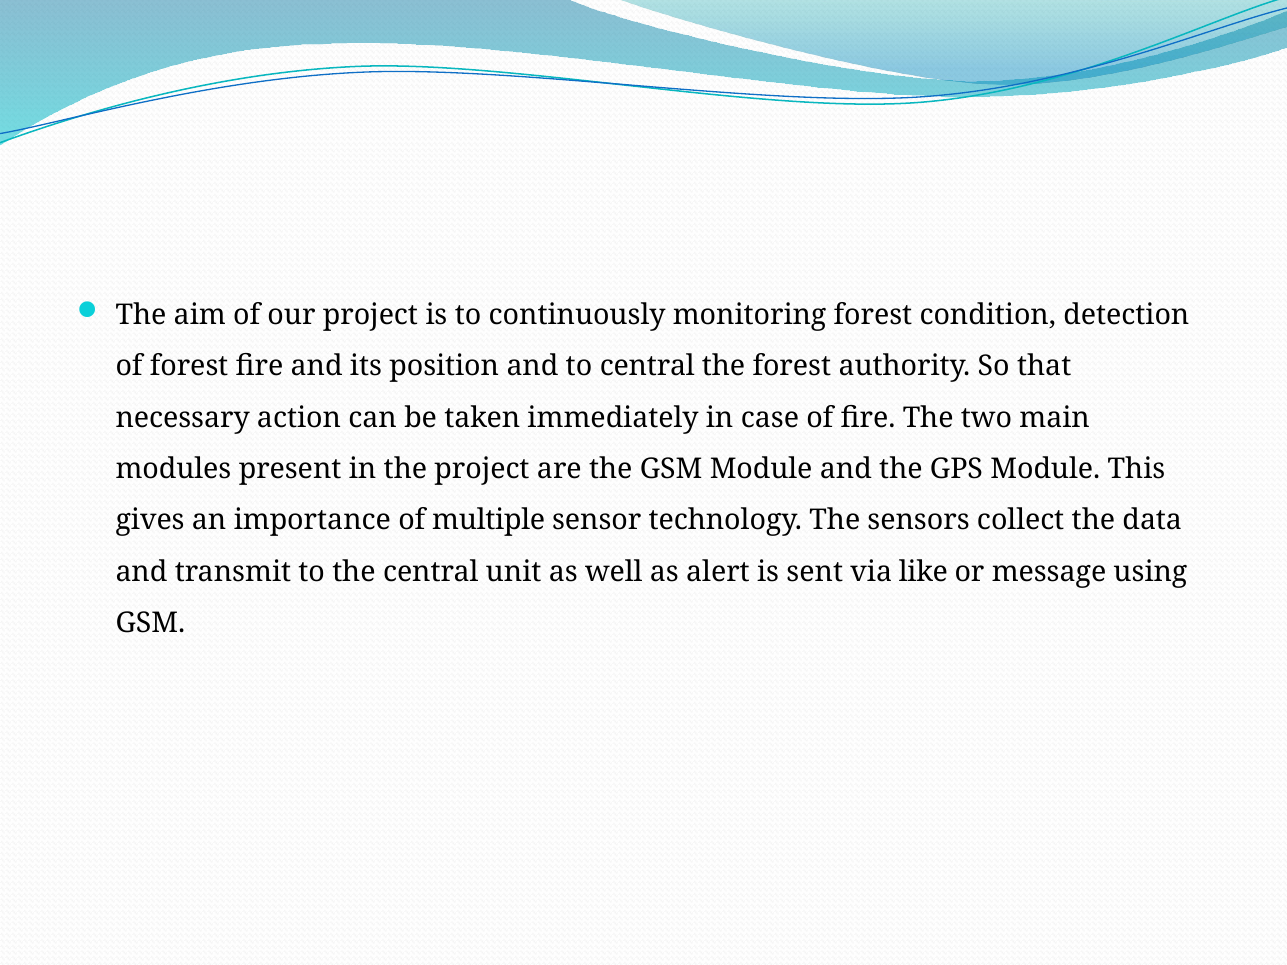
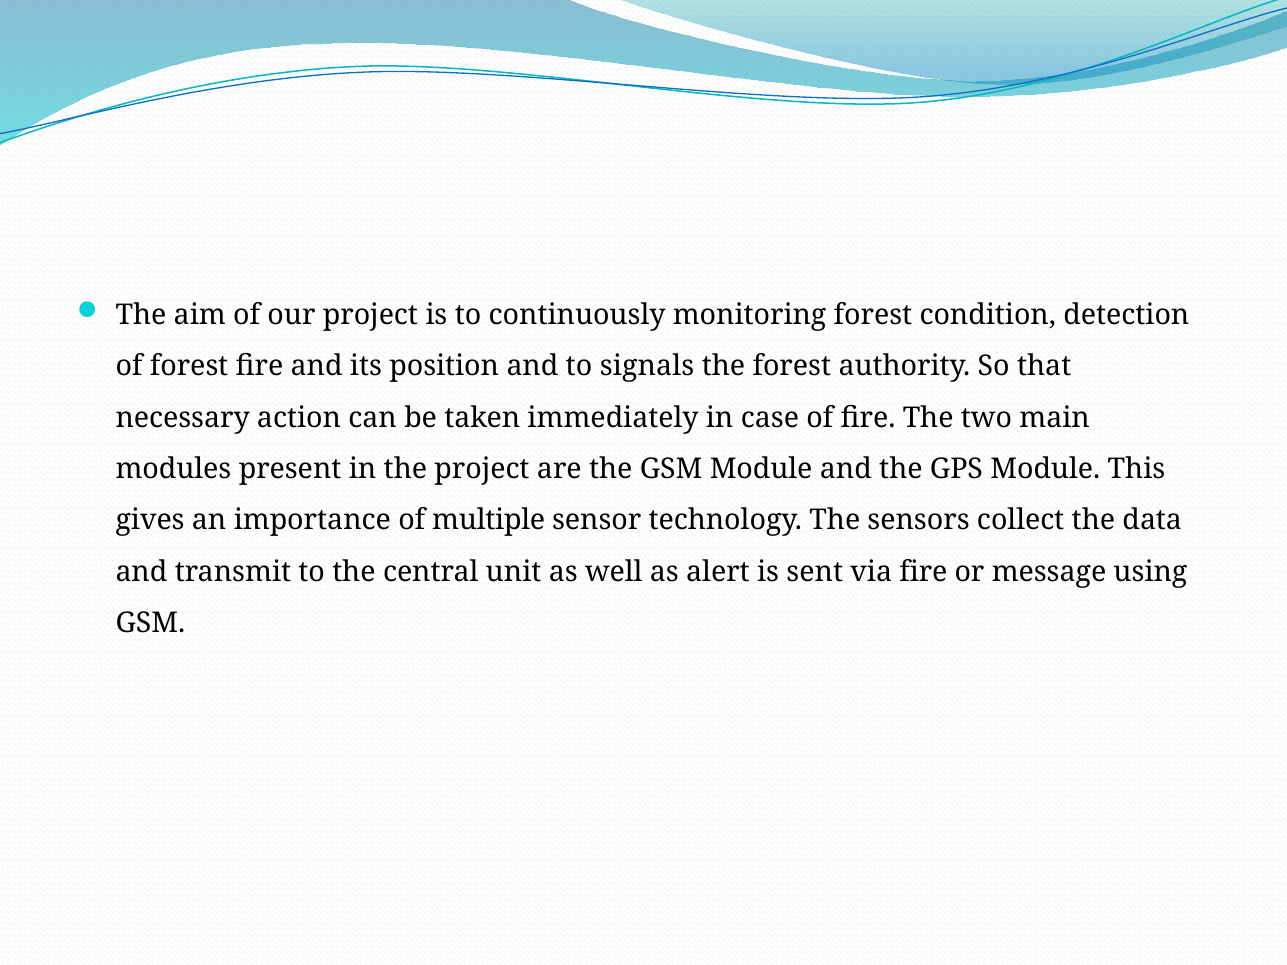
to central: central -> signals (647, 366)
via like: like -> fire (923, 572)
